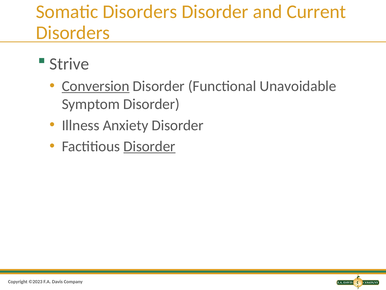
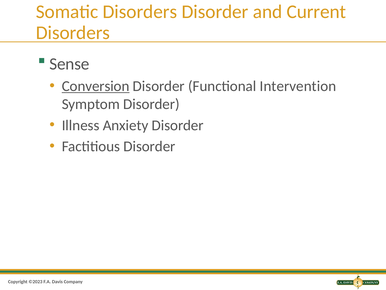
Strive: Strive -> Sense (69, 64)
Unavoidable: Unavoidable -> Intervention (298, 86)
Disorder underline: present -> none (149, 146)
